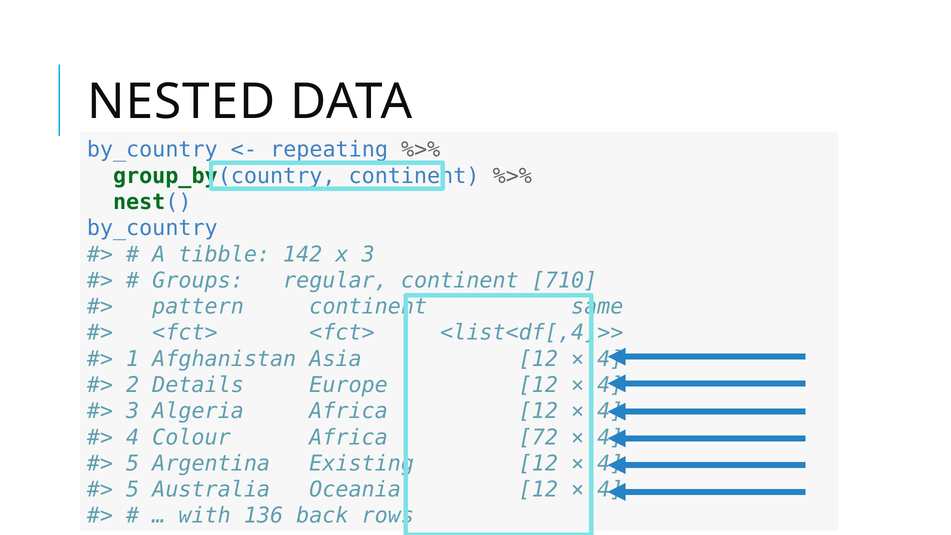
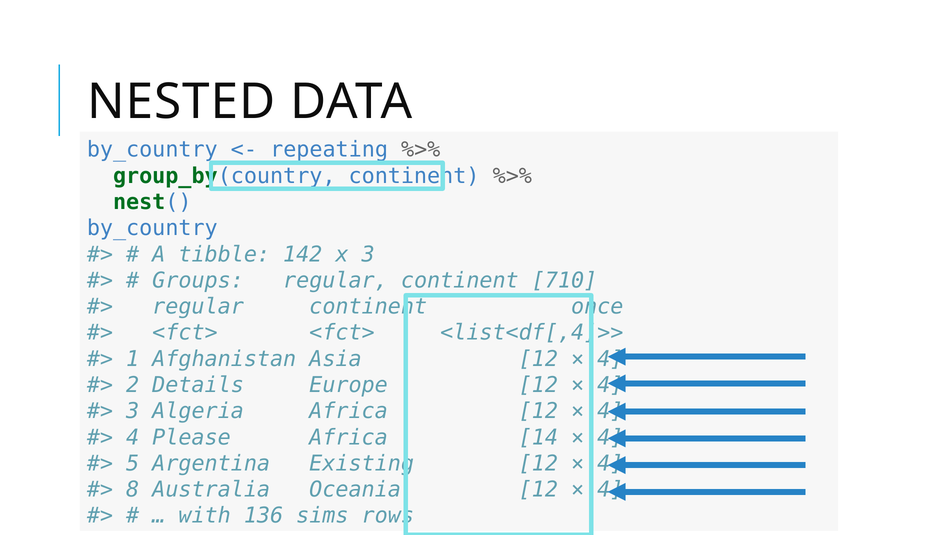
pattern: pattern -> regular (198, 307)
same: same -> once (597, 307)
Colour: Colour -> Please (192, 437)
72: 72 -> 14 (538, 437)
5: 5 -> 8 (133, 490)
back: back -> sims (322, 516)
